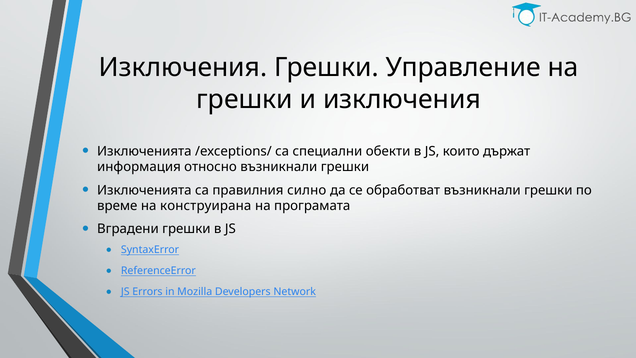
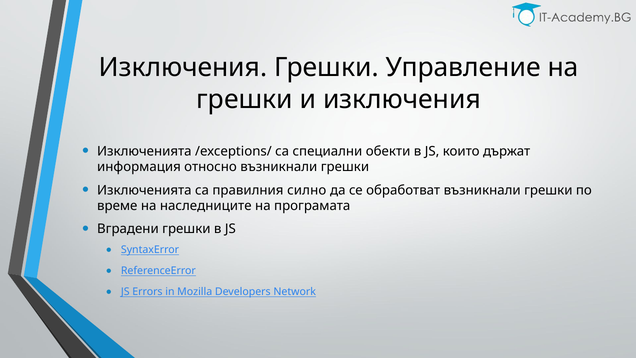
конструирана: конструирана -> наследниците (206, 206)
